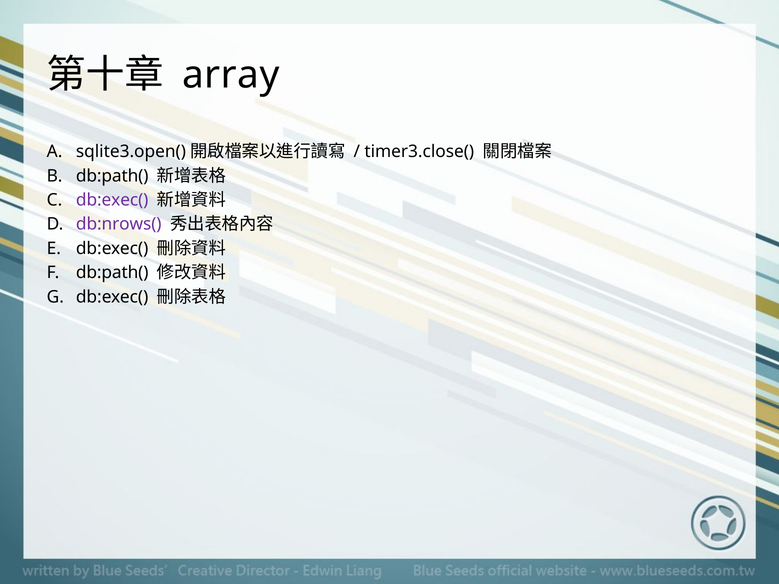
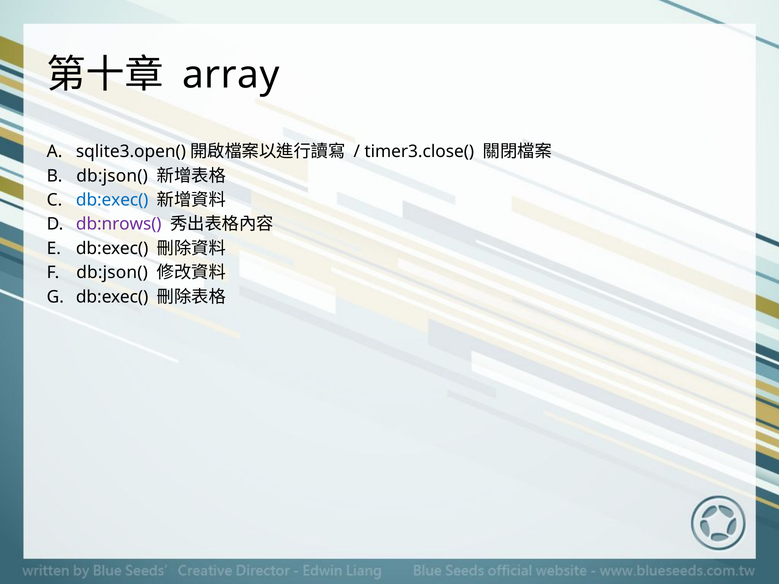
db:path(: db:path( -> db:json( (112, 176)
db:exec( colour: purple -> blue (112, 200)
db:path(: db:path( -> db:json( (112, 273)
